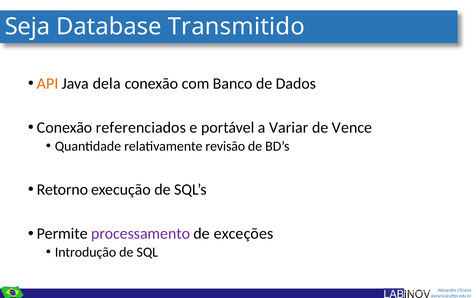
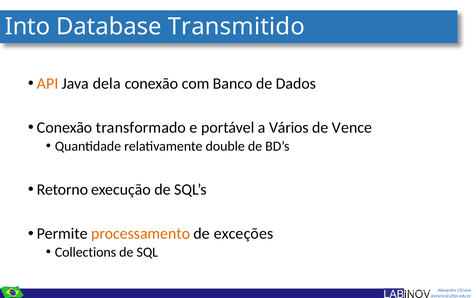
Seja: Seja -> Into (27, 27)
referenciados: referenciados -> transformado (141, 127)
Variar: Variar -> Vários (289, 127)
revisão: revisão -> double (225, 146)
processamento colour: purple -> orange (141, 233)
Introdução: Introdução -> Collections (85, 252)
